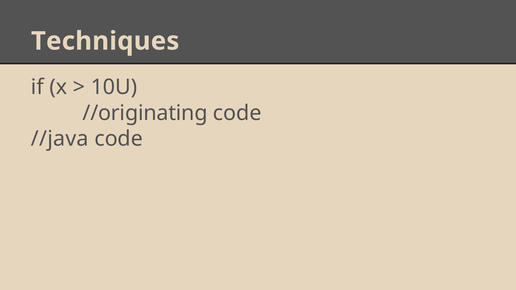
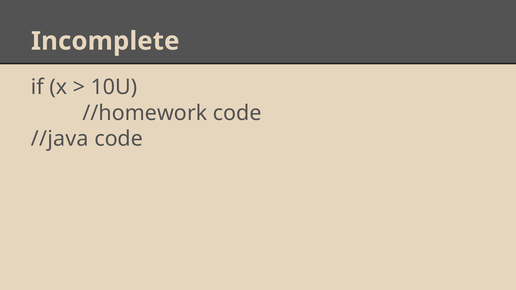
Techniques: Techniques -> Incomplete (105, 41)
//originating: //originating -> //homework (145, 113)
